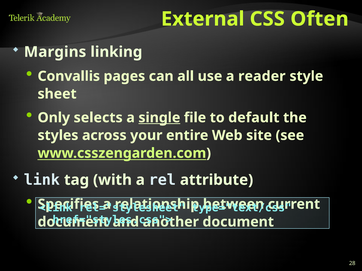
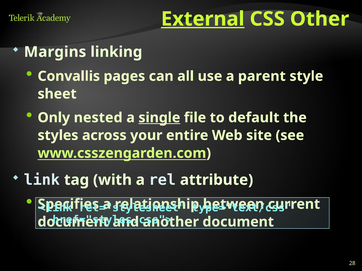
External underline: none -> present (203, 19)
Often: Often -> Other (320, 19)
reader: reader -> parent (262, 76)
selects: selects -> nested (98, 118)
